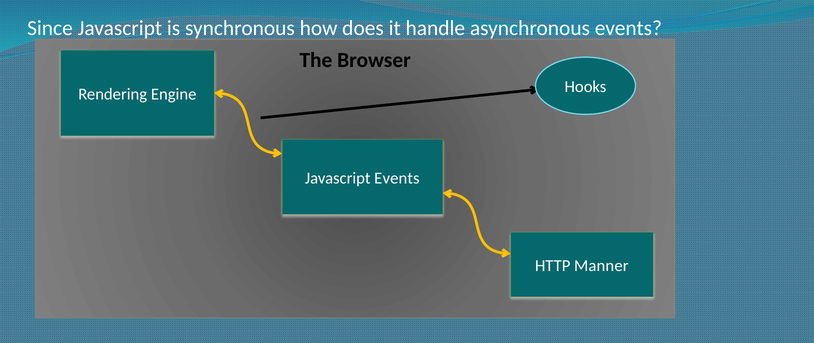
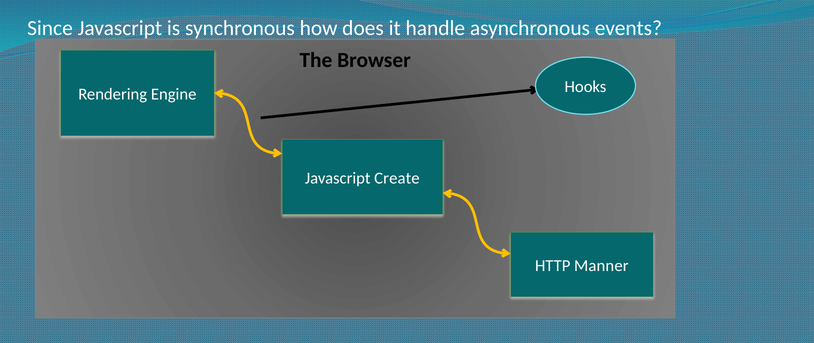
Javascript Events: Events -> Create (397, 178)
